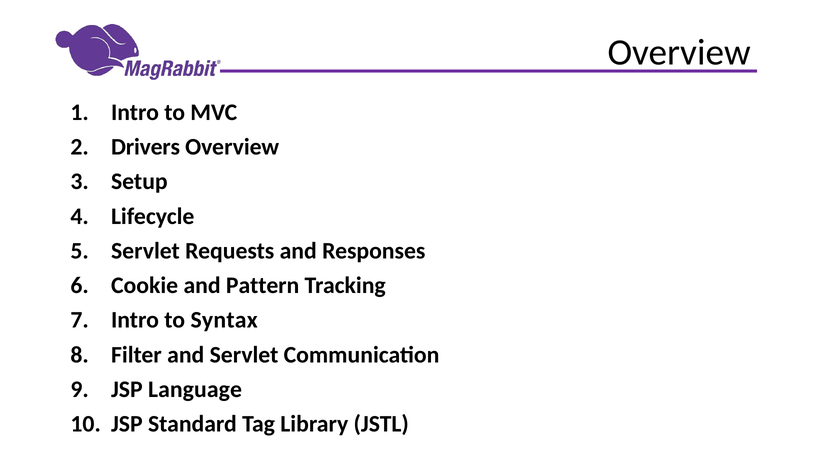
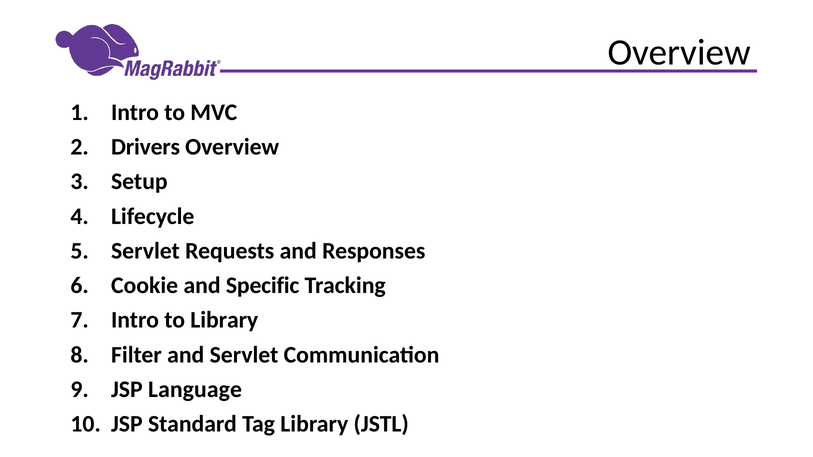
Pattern: Pattern -> Specific (263, 286)
to Syntax: Syntax -> Library (224, 320)
